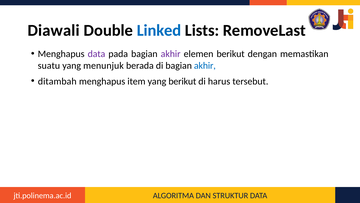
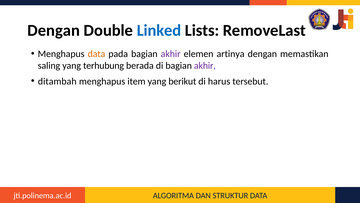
Diawali: Diawali -> Dengan (54, 30)
data colour: purple -> orange (96, 54)
elemen berikut: berikut -> artinya (231, 54)
suatu: suatu -> saling (49, 66)
menunjuk: menunjuk -> terhubung (104, 66)
akhir colour: blue -> purple (205, 66)
